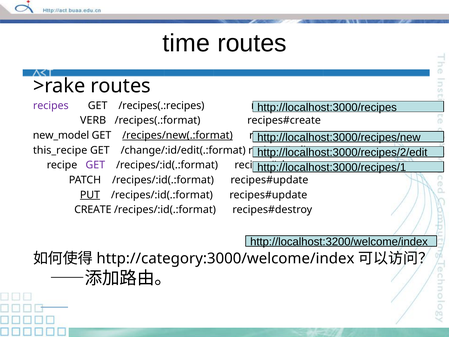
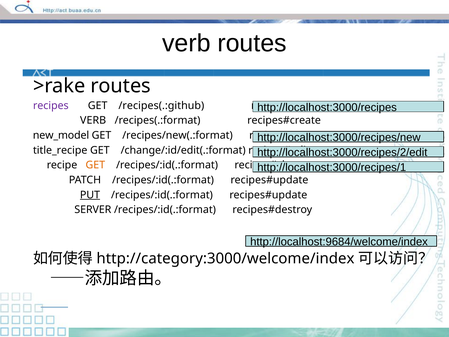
time: time -> verb (186, 43)
/recipes(.:recipes: /recipes(.:recipes -> /recipes(.:github (161, 106)
/recipes/new(.:format underline: present -> none (177, 135)
this_recipe: this_recipe -> title_recipe (60, 150)
GET colour: purple -> orange (95, 165)
CREATE: CREATE -> SERVER (93, 210)
http://localhost:3200/welcome/index: http://localhost:3200/welcome/index -> http://localhost:9684/welcome/index (339, 242)
